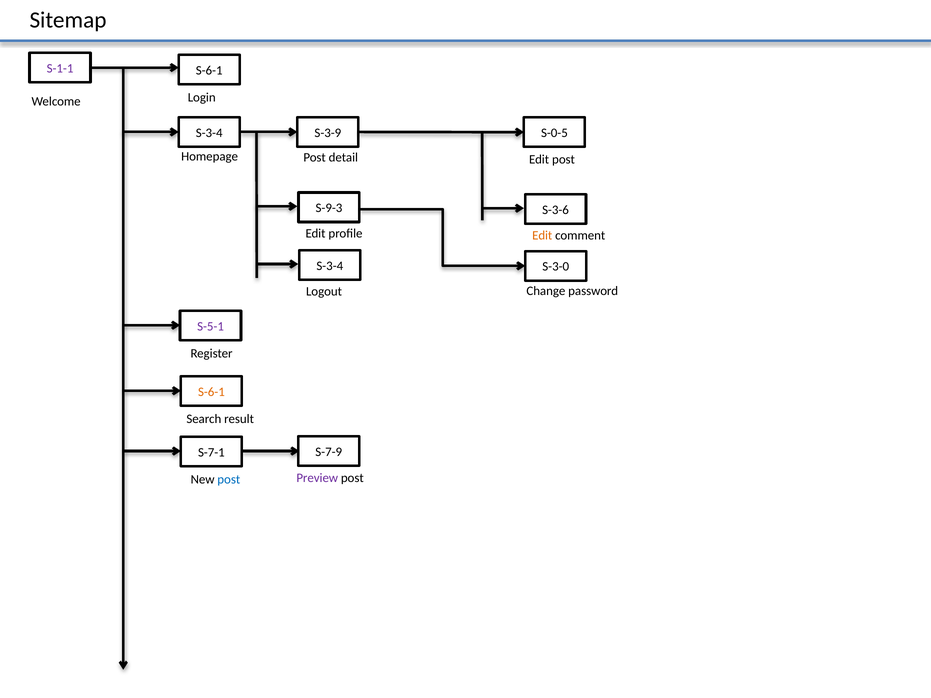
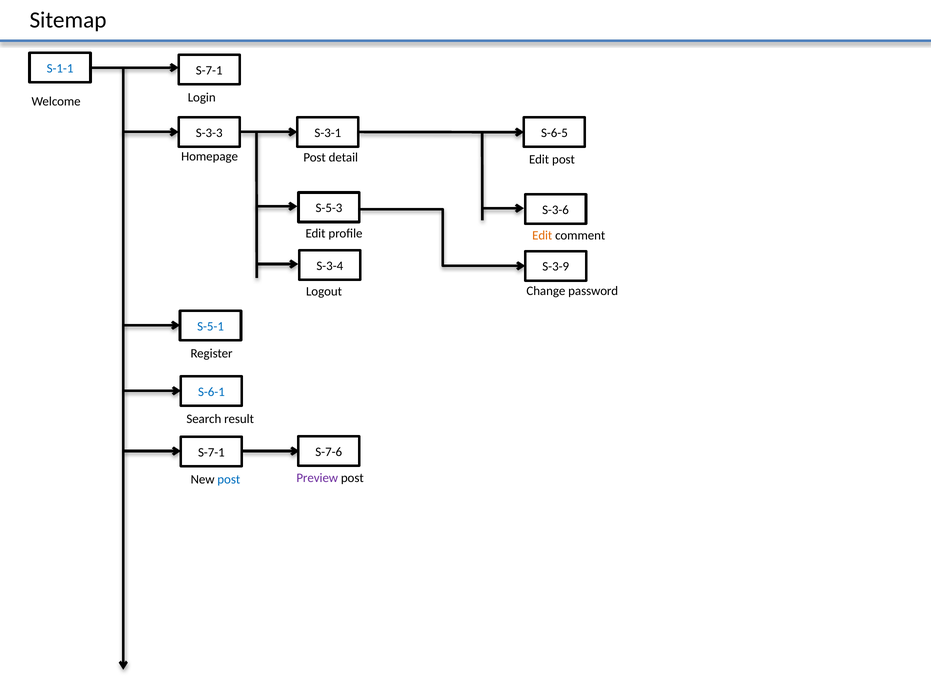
S-1-1 colour: purple -> blue (60, 69)
S-6-1: S-6-1 -> S-7-1 (209, 71)
S-3-4: S-3-4 -> S-3-3 (209, 133)
S-3-9: S-3-9 -> S-3-1 (328, 133)
S-0-5: S-0-5 -> S-6-5 (554, 133)
S-9-3: S-9-3 -> S-5-3 (329, 208)
S-3-0: S-3-0 -> S-3-9 (556, 267)
S-5-1 colour: purple -> blue (211, 327)
S-6-1 colour: orange -> blue (211, 392)
S-7-9: S-7-9 -> S-7-6 (329, 452)
